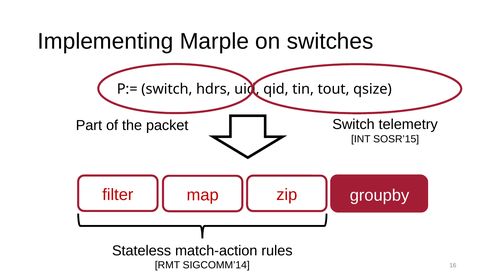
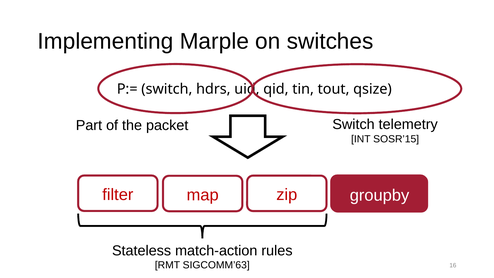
SIGCOMM’14: SIGCOMM’14 -> SIGCOMM’63 (216, 265)
